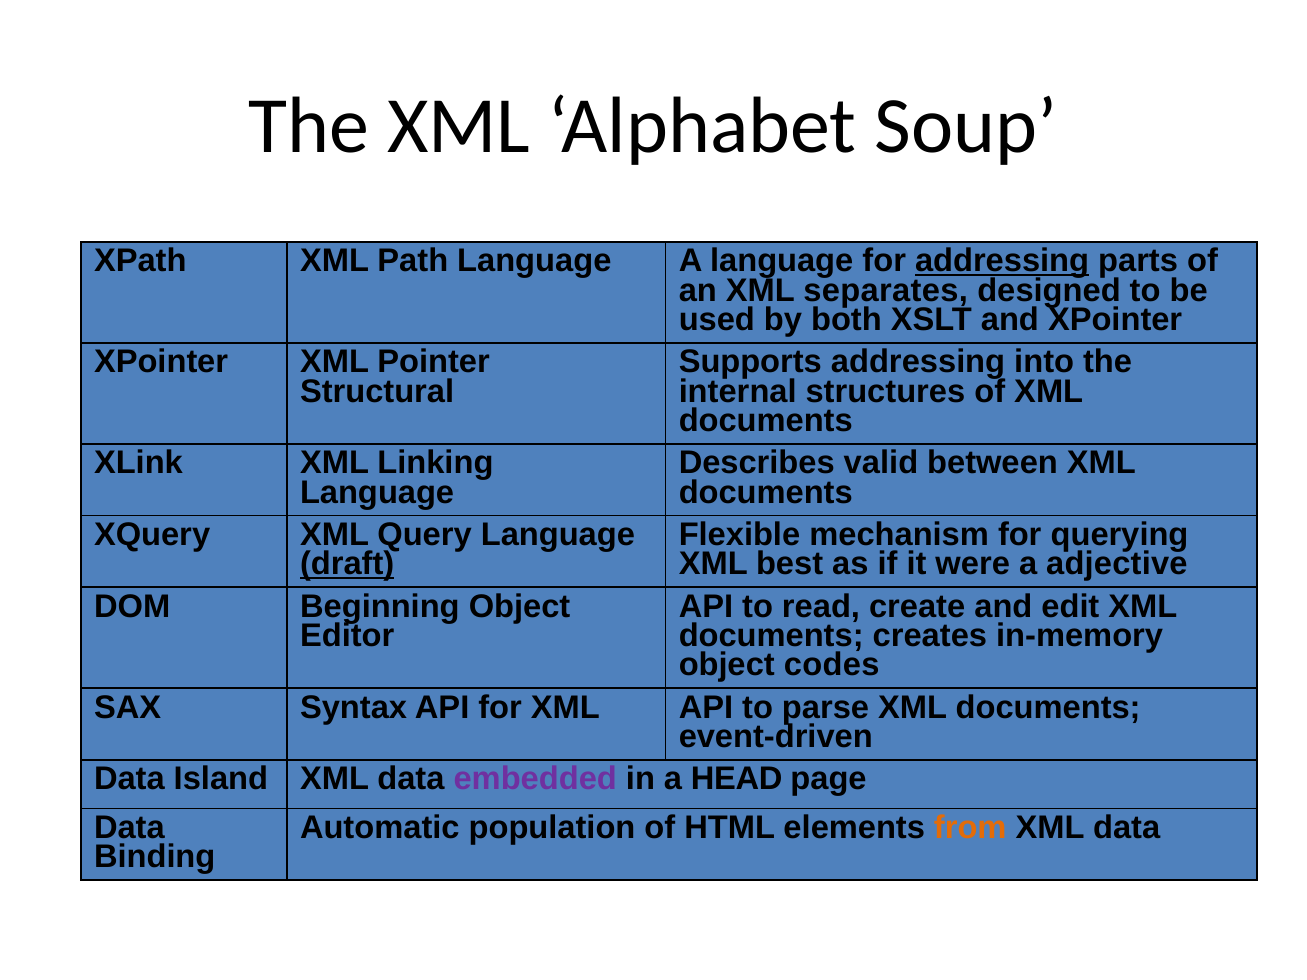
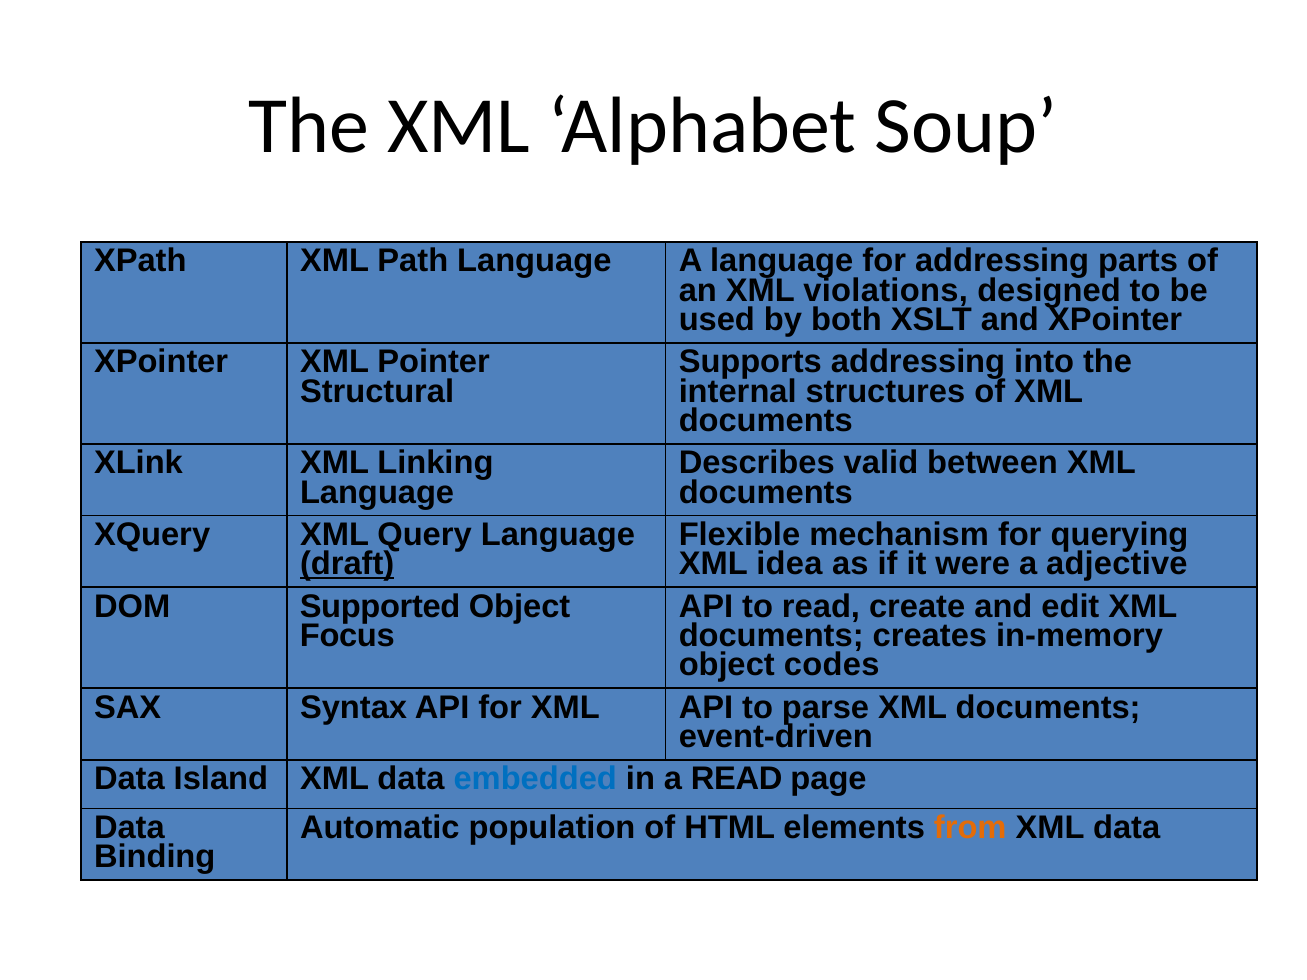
addressing underline: present -> none (1002, 261)
separates: separates -> violations (886, 291)
best: best -> idea (789, 564)
Beginning: Beginning -> Supported (380, 607)
Editor: Editor -> Focus (347, 636)
embedded colour: purple -> blue (535, 779)
a HEAD: HEAD -> READ (737, 779)
